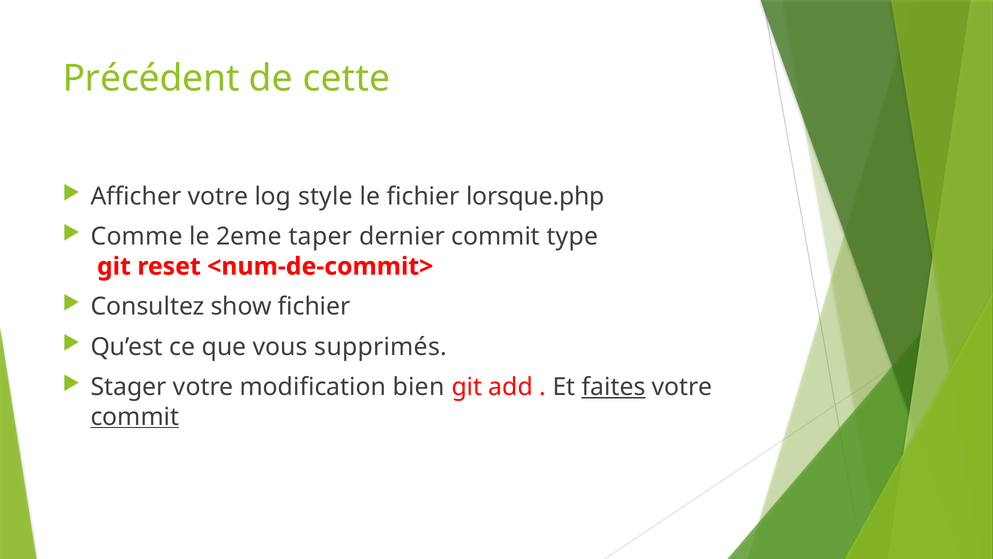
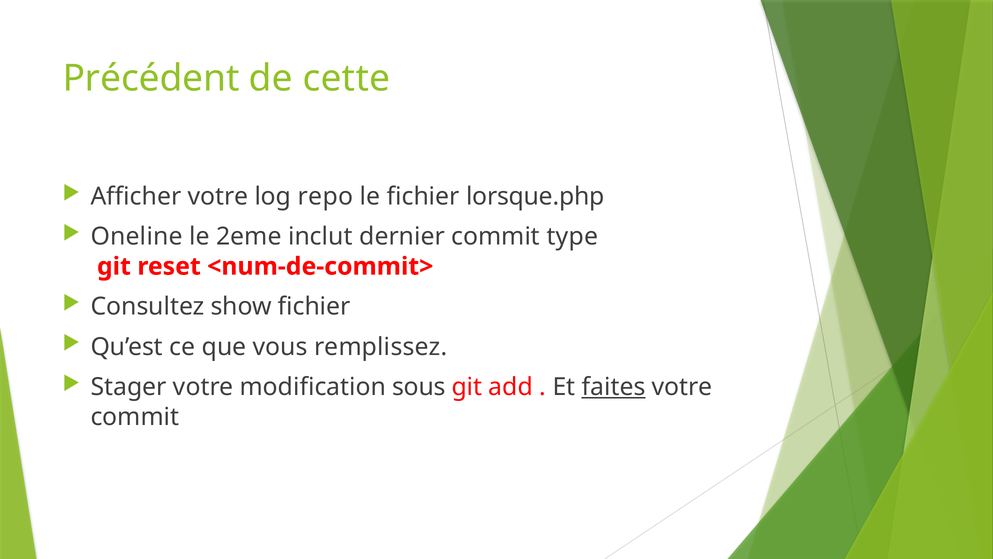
style: style -> repo (325, 196)
Comme: Comme -> Oneline (137, 236)
taper: taper -> inclut (320, 236)
supprimés: supprimés -> remplissez (381, 347)
bien: bien -> sous (419, 387)
commit underline: present -> none (135, 416)
